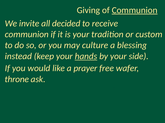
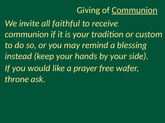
decided: decided -> faithful (66, 24)
culture: culture -> remind (95, 46)
hands underline: present -> none (86, 57)
